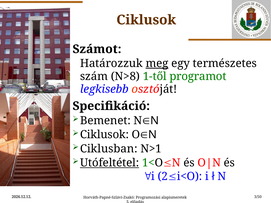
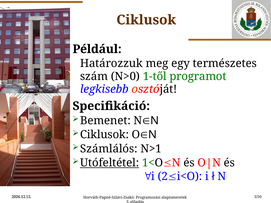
Számot: Számot -> Például (97, 49)
meg underline: present -> none (157, 63)
N>8: N>8 -> N>0 (125, 76)
Ciklusban: Ciklusban -> Számlálós (109, 149)
